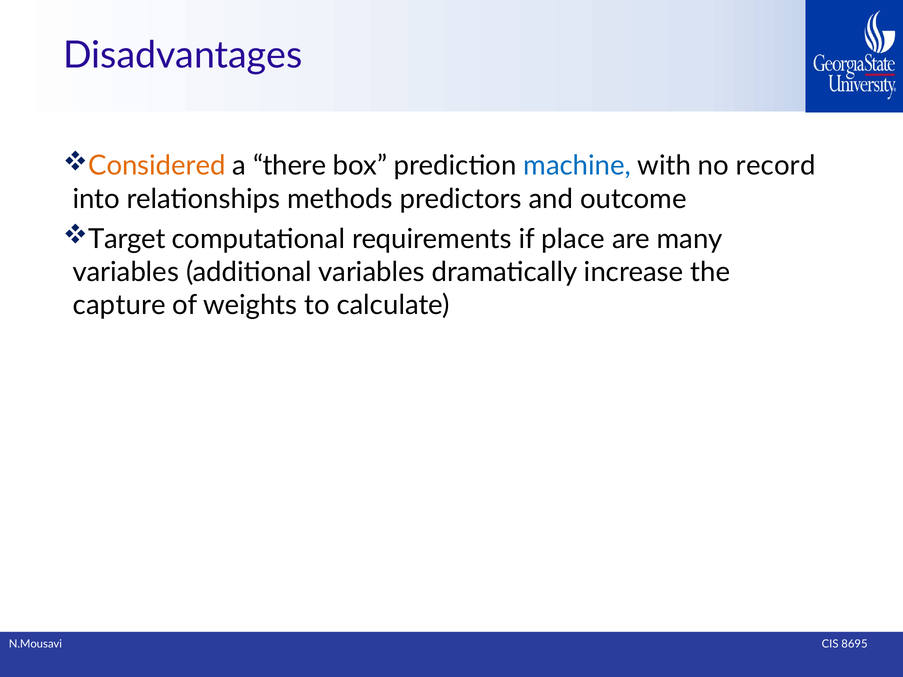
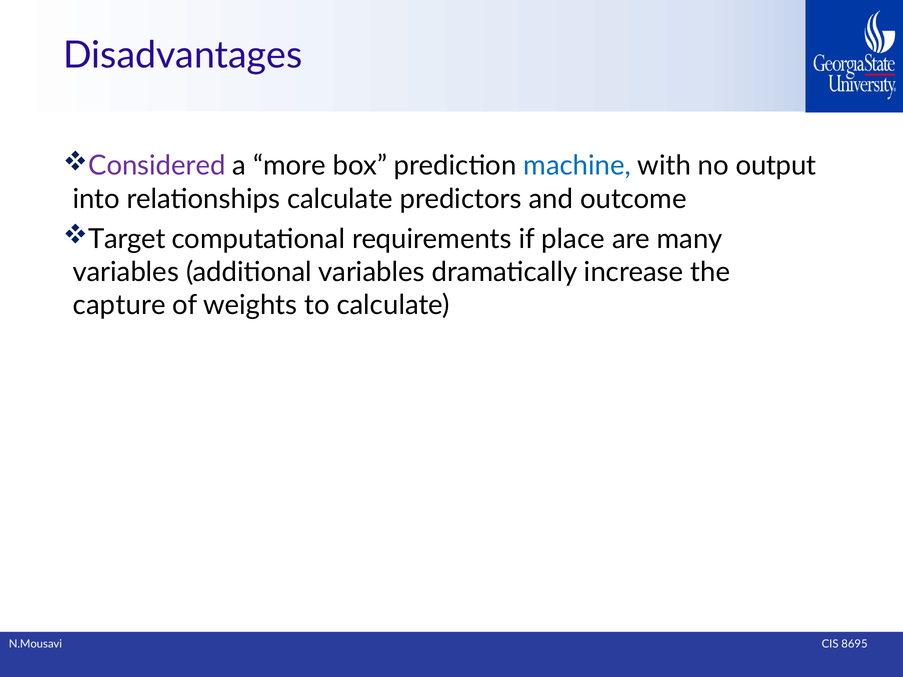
Considered colour: orange -> purple (157, 166)
there: there -> more (290, 166)
record: record -> output (776, 166)
relationships methods: methods -> calculate (340, 199)
